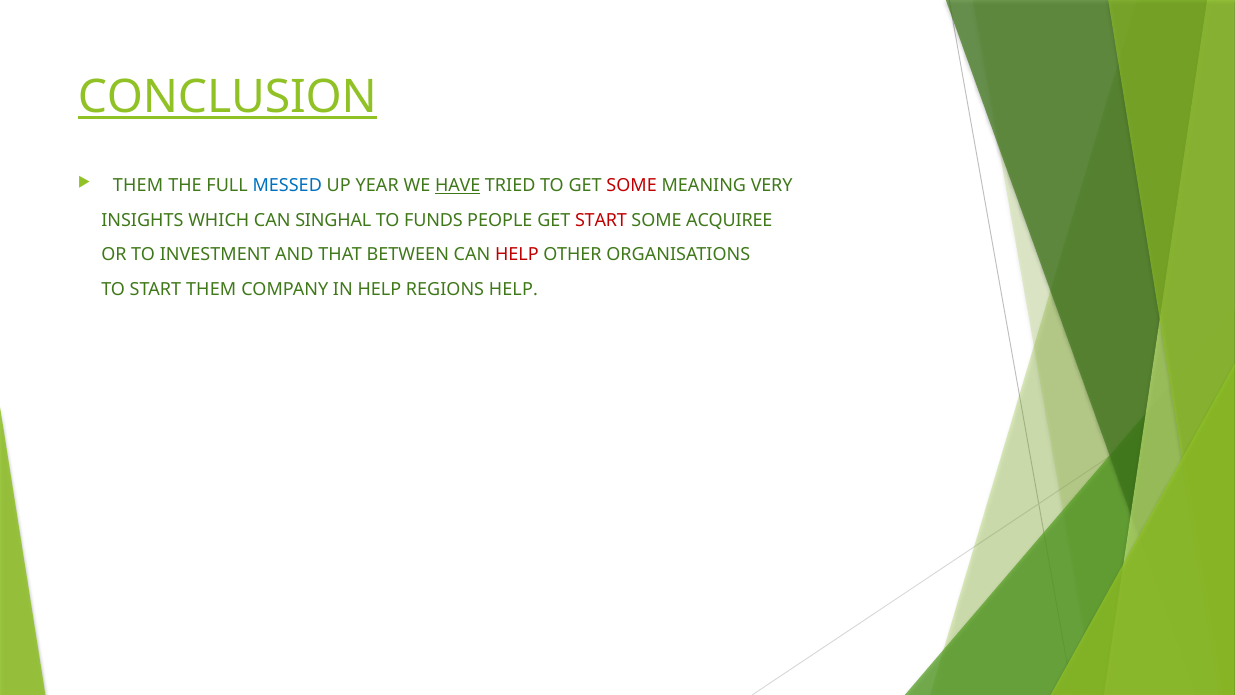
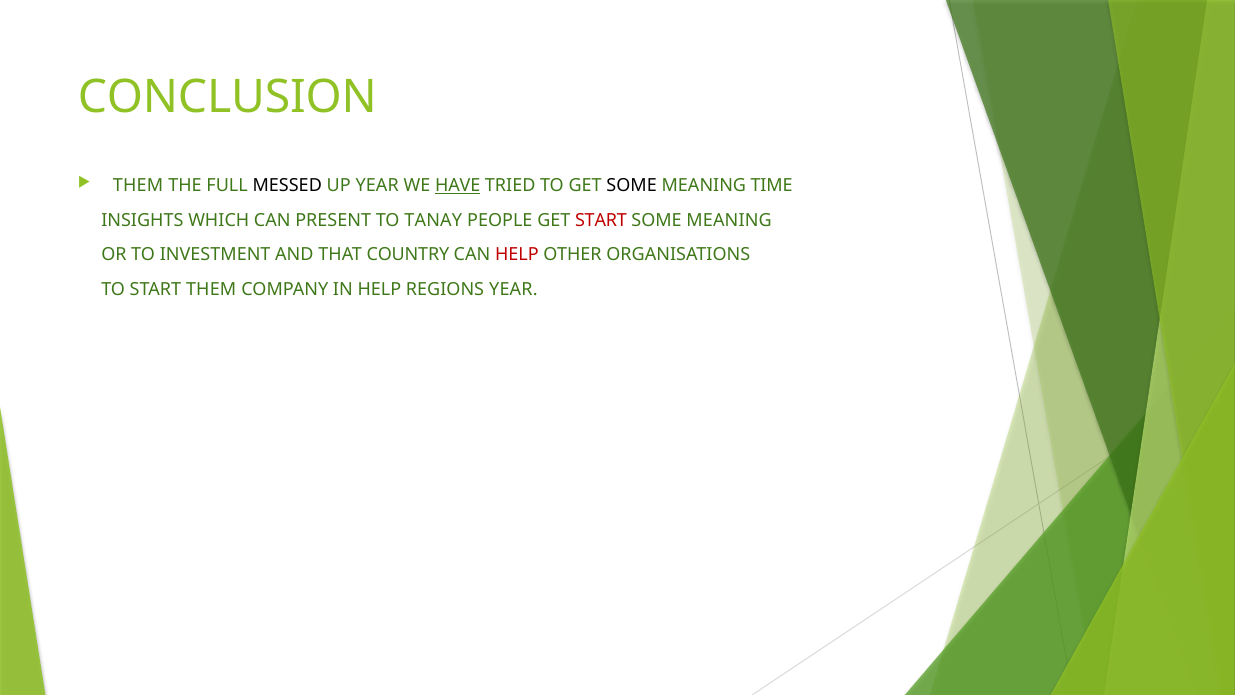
CONCLUSION underline: present -> none (227, 97)
MESSED colour: blue -> black (287, 186)
SOME colour: red -> black (632, 186)
VERY: VERY -> TIME (772, 186)
SINGHAL: SINGHAL -> PRESENT (333, 220)
FUNDS: FUNDS -> TANAY (433, 220)
ACQUIREE: ACQUIREE -> MEANING (729, 220)
BETWEEN: BETWEEN -> COUNTRY (408, 255)
REGIONS HELP: HELP -> YEAR (513, 289)
